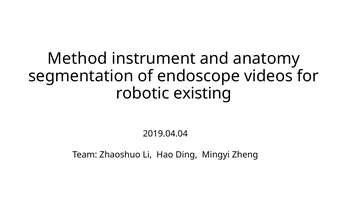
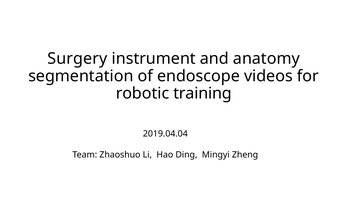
Method: Method -> Surgery (77, 59)
existing: existing -> training (202, 94)
